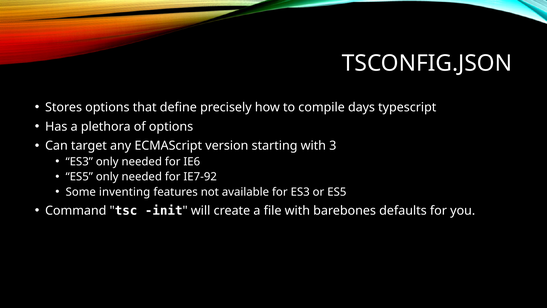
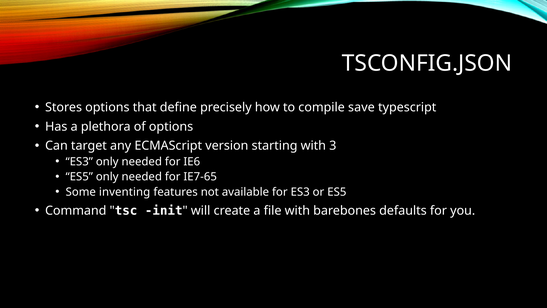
days: days -> save (361, 107)
IE7-92: IE7-92 -> IE7-65 (200, 177)
